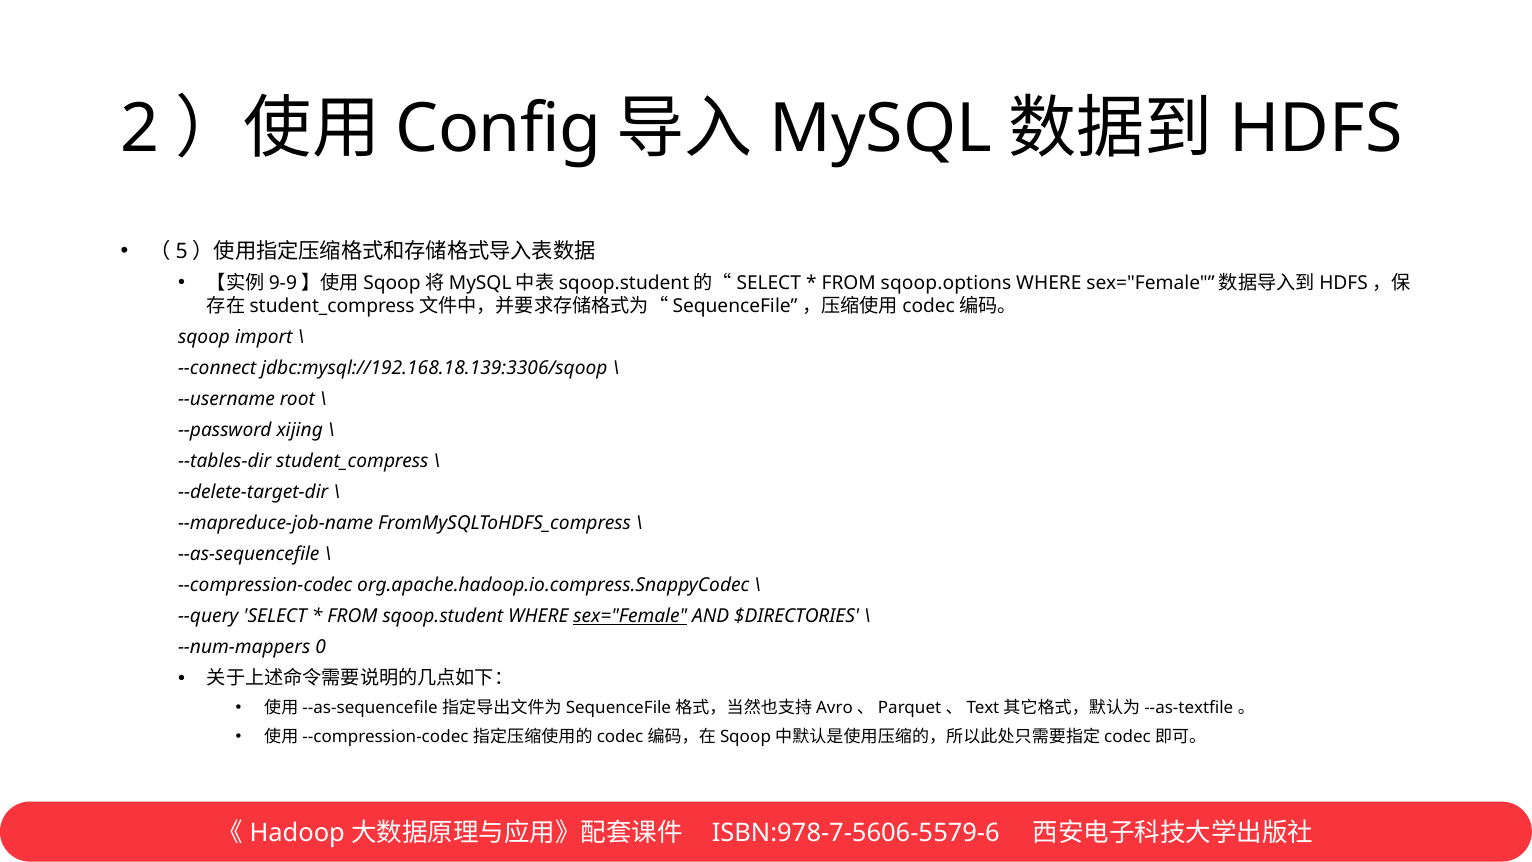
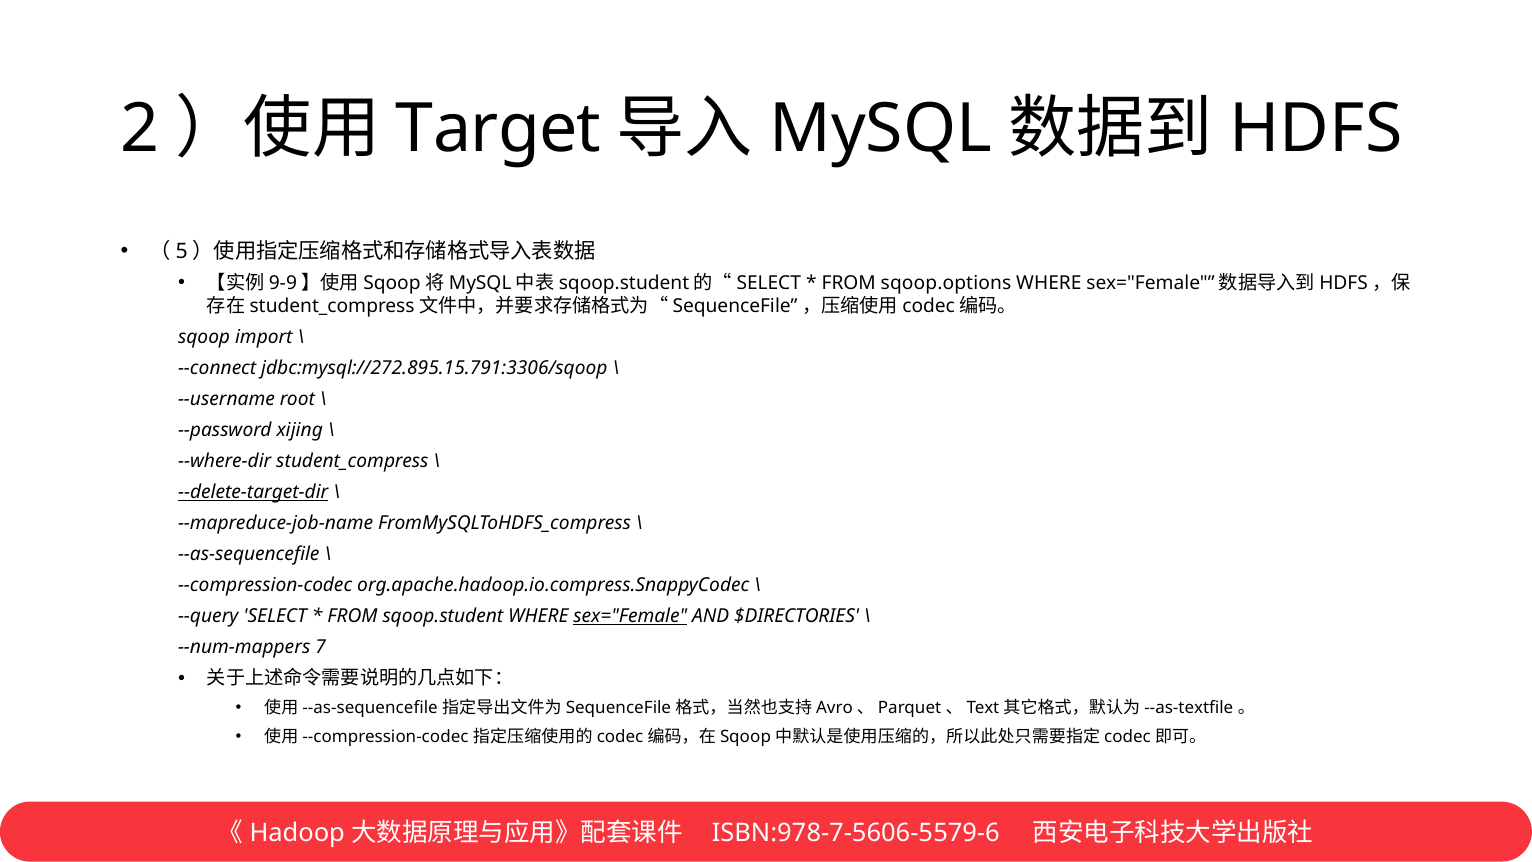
Config: Config -> Target (499, 129)
jdbc:mysql://192.168.18.139:3306/sqoop: jdbc:mysql://192.168.18.139:3306/sqoop -> jdbc:mysql://272.895.15.791:3306/sqoop (434, 368)
--tables-dir: --tables-dir -> --where-dir (225, 461)
--delete-target-dir underline: none -> present (253, 492)
0: 0 -> 7 (321, 647)
